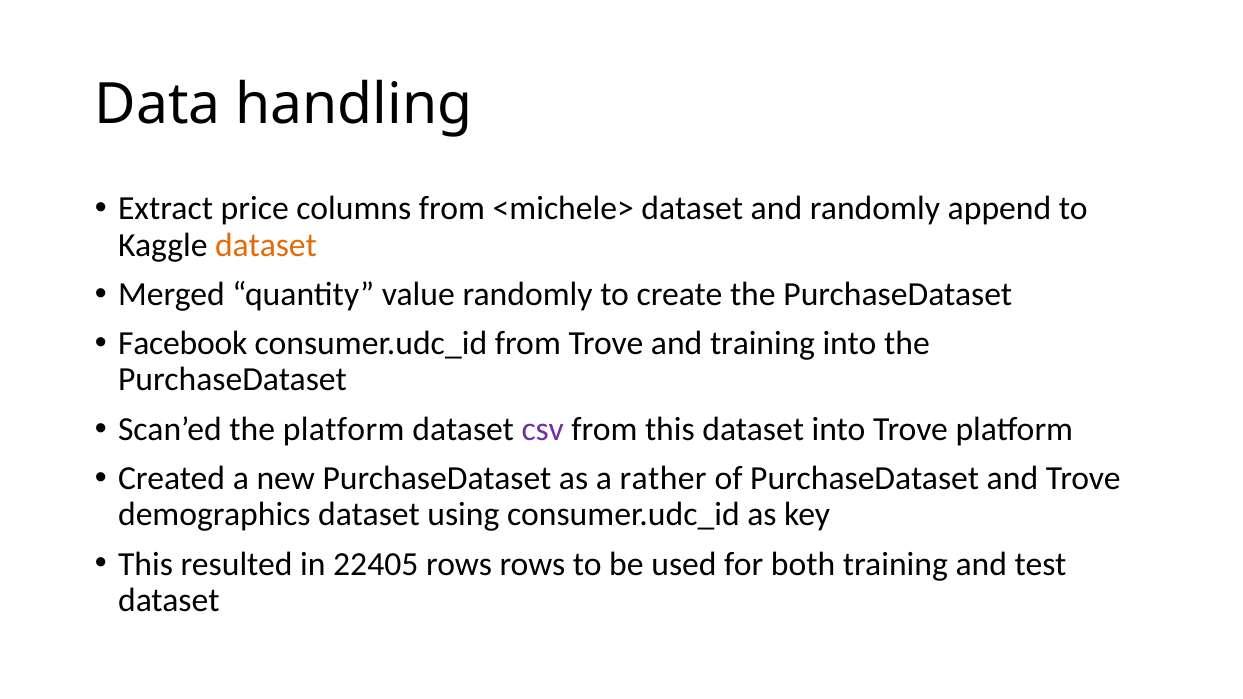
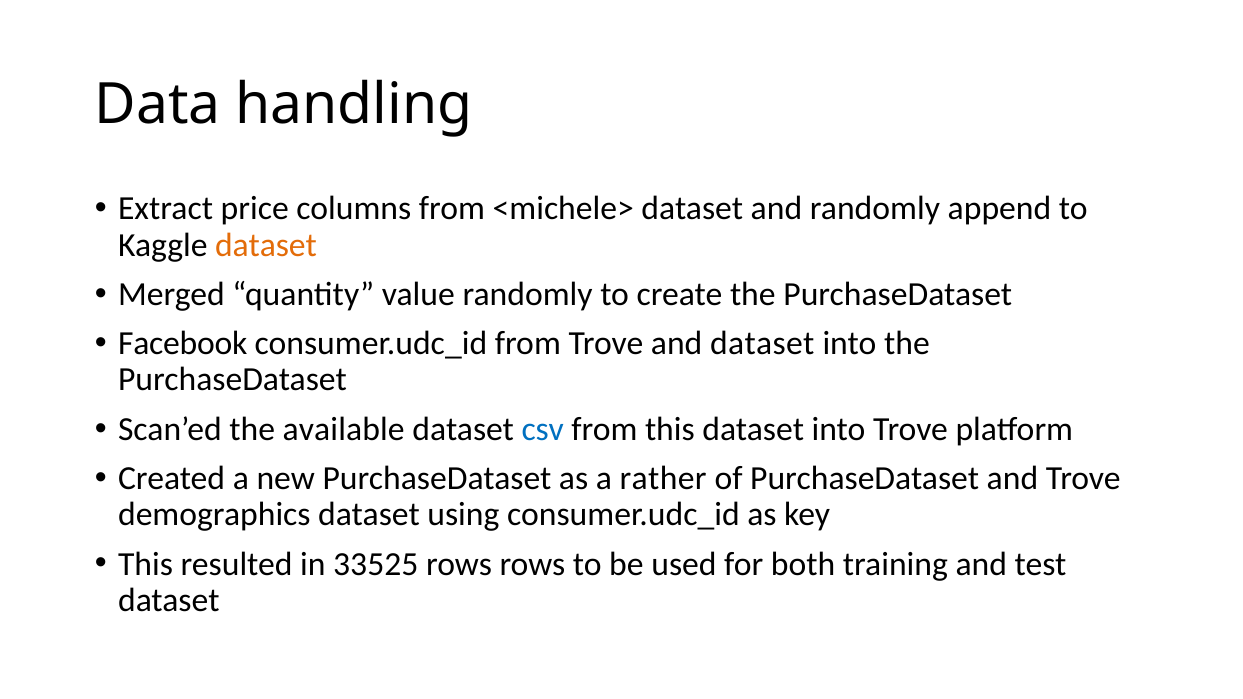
and training: training -> dataset (762, 344)
the platform: platform -> available (344, 429)
csv colour: purple -> blue (543, 429)
22405: 22405 -> 33525 (376, 564)
